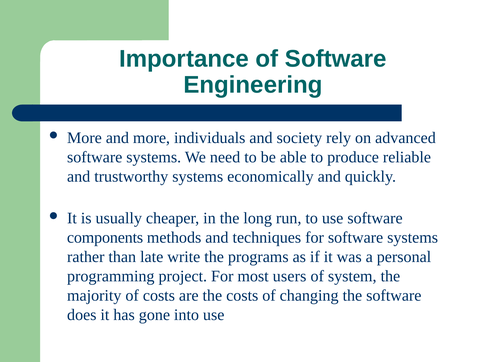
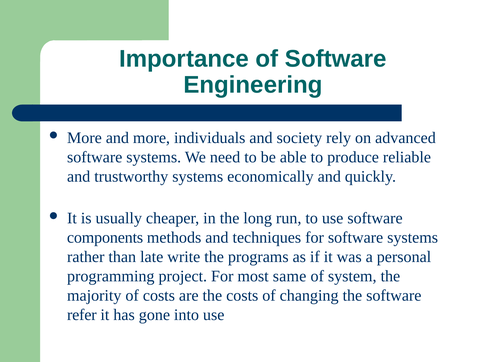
users: users -> same (290, 276)
does: does -> refer (82, 314)
